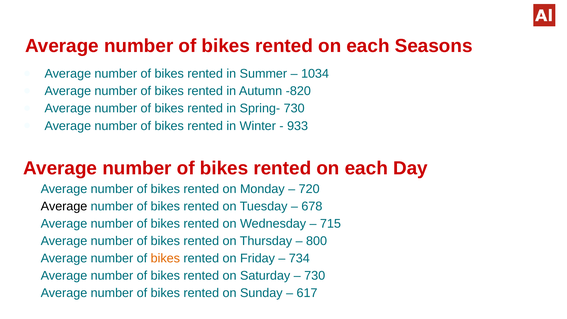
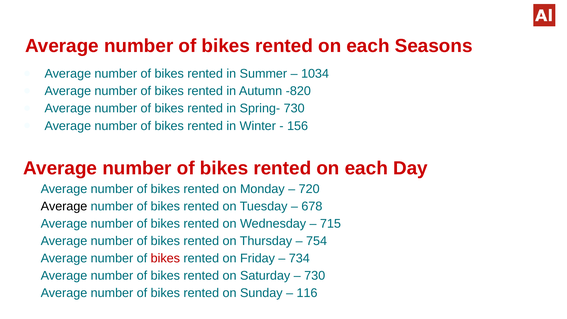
933: 933 -> 156 (298, 126)
800: 800 -> 754 (317, 241)
bikes colour: orange -> red (165, 258)
617: 617 -> 116 (307, 293)
